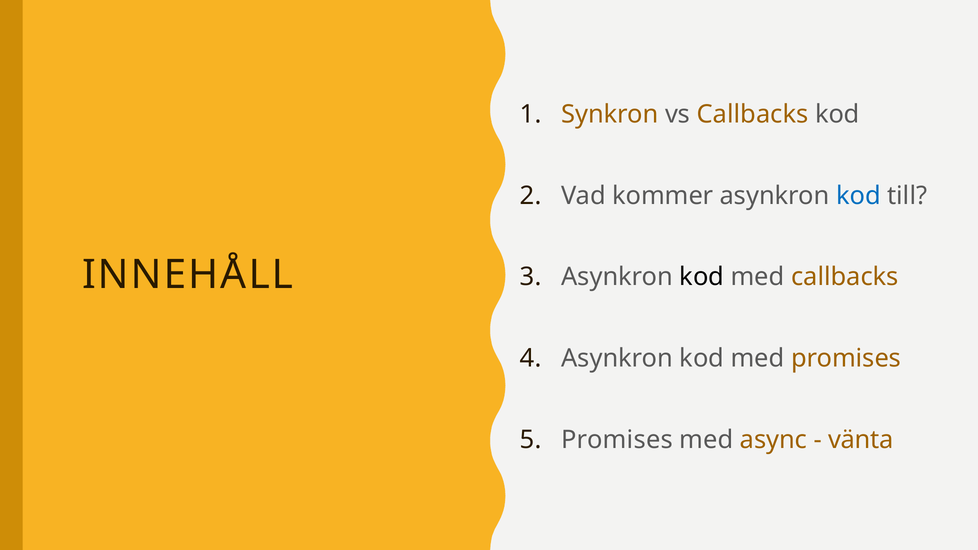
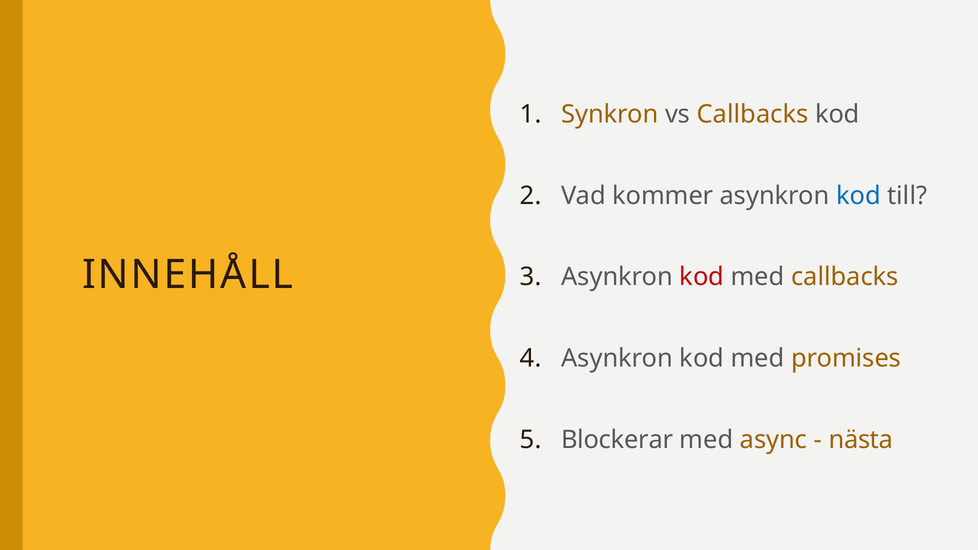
kod colour: black -> red (702, 277)
Promises: Promises -> Blockerar (617, 440)
vänta: vänta -> nästa (861, 440)
